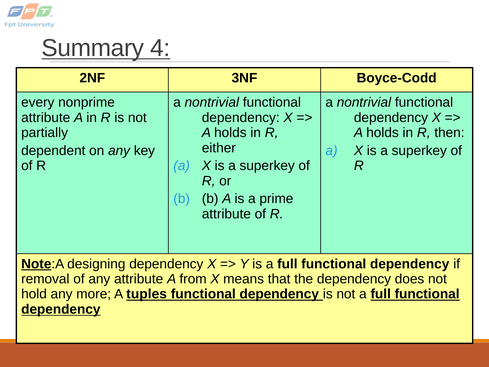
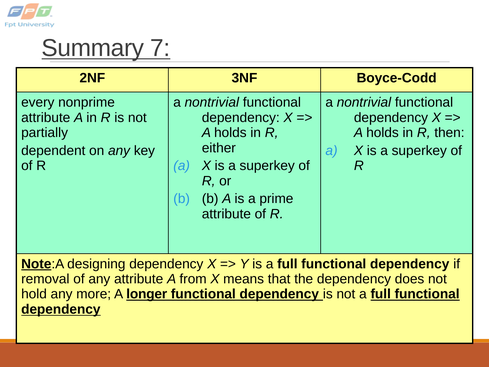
4: 4 -> 7 (160, 48)
tuples: tuples -> longer (147, 294)
